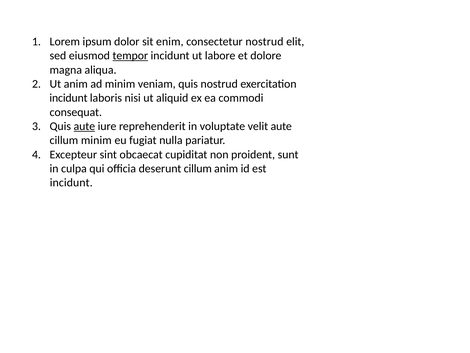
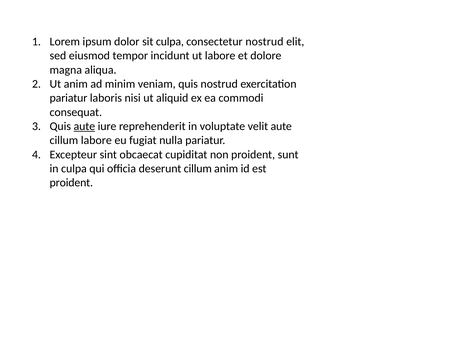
sit enim: enim -> culpa (170, 41)
tempor underline: present -> none (130, 56)
incidunt: incidunt -> pariatur (69, 98)
cillum minim: minim -> labore (96, 140)
incidunt: incidunt -> proident (71, 182)
